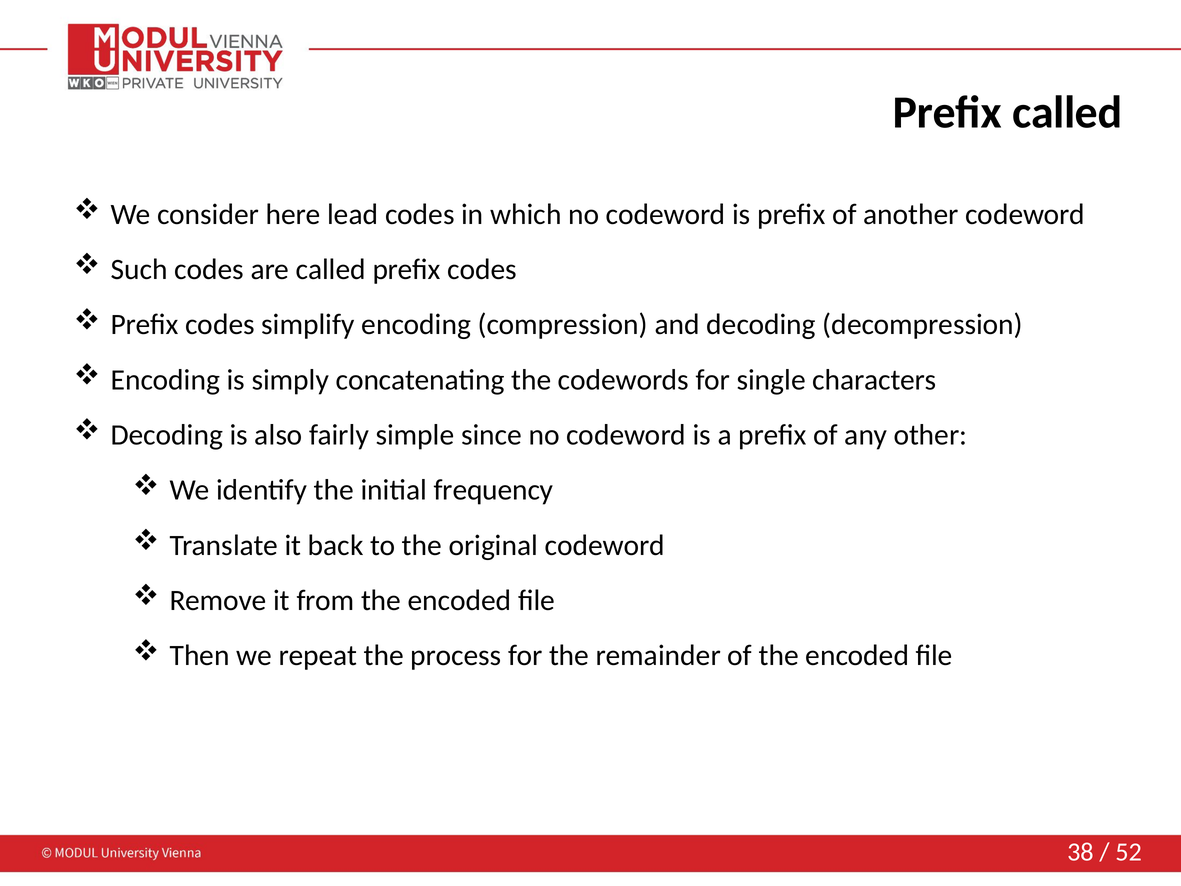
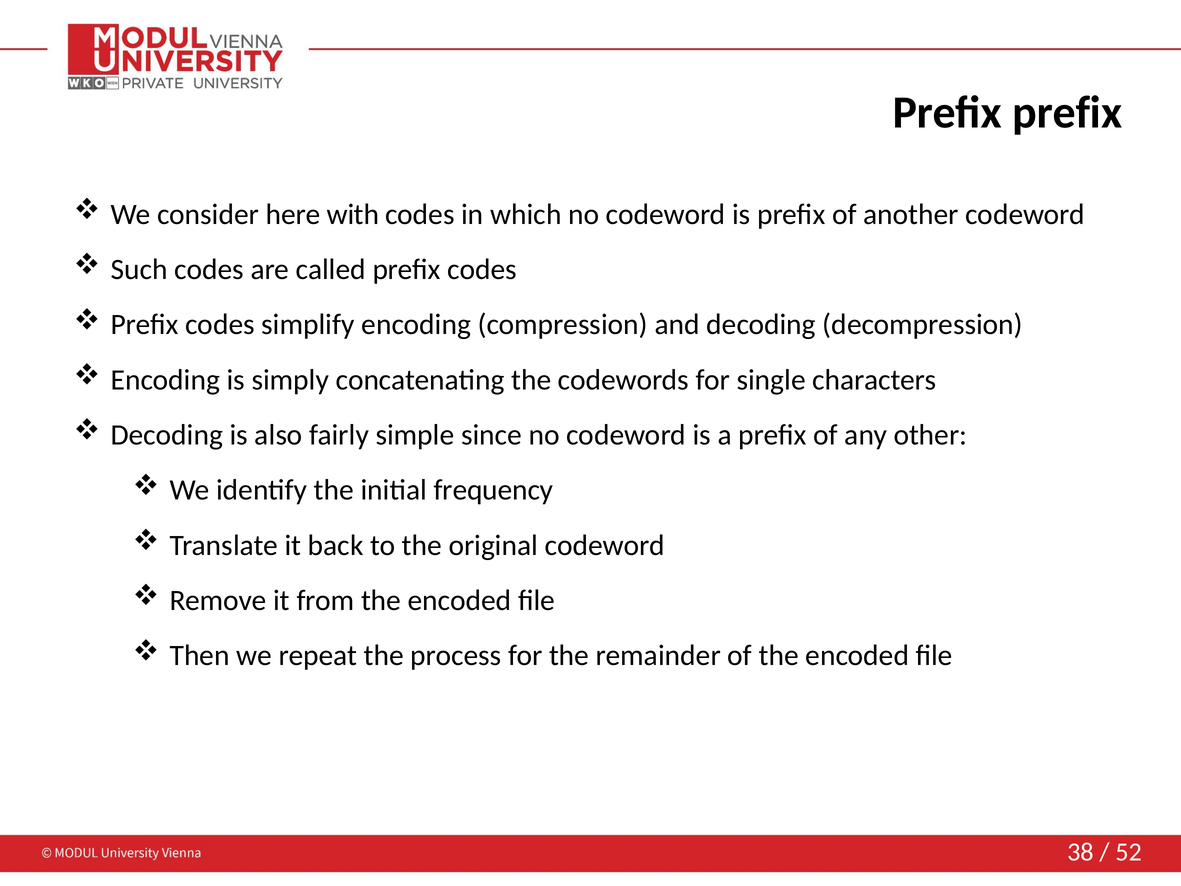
Prefix called: called -> prefix (1067, 112)
lead: lead -> with (353, 214)
